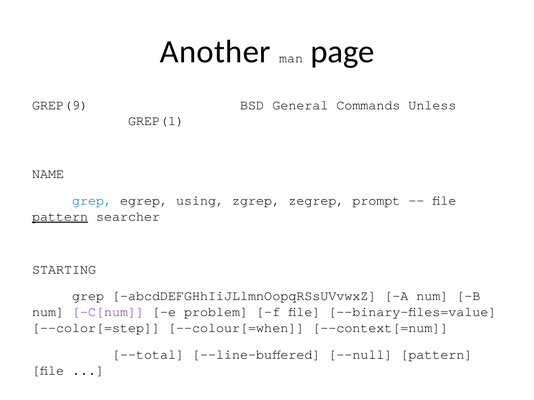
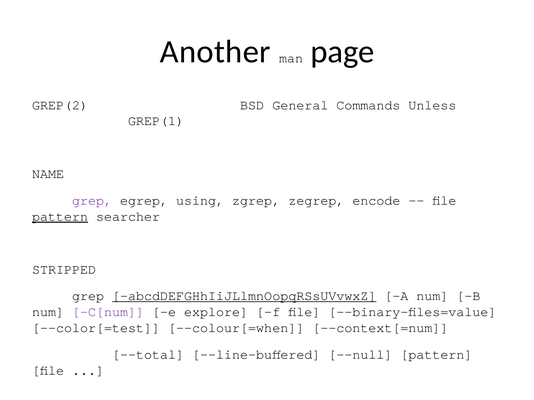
GREP(9: GREP(9 -> GREP(2 (60, 105)
grep colour: blue -> purple (92, 201)
prompt: prompt -> encode (376, 201)
STARTING: STARTING -> STRIPPED (64, 270)
abcdDEFGHhIiJLlmnOopqRSsUVvwxZ underline: none -> present (244, 296)
problem: problem -> explore (216, 312)
--color[=step: --color[=step -> --color[=test (96, 328)
